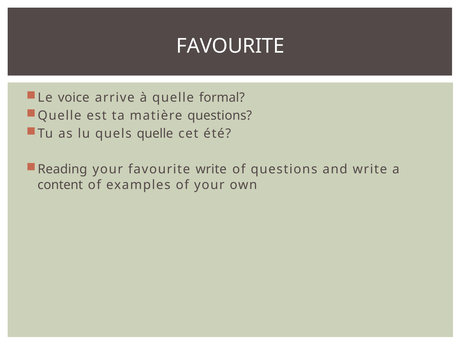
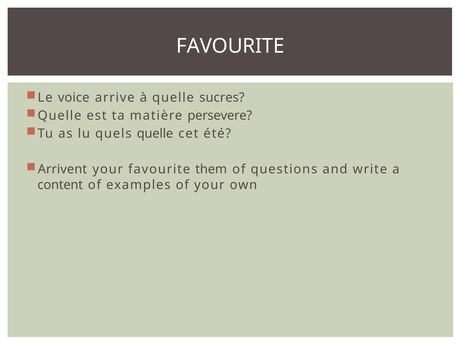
formal: formal -> sucres (222, 98)
matière questions: questions -> persevere (220, 115)
Reading: Reading -> Arrivent (62, 169)
favourite write: write -> them (211, 169)
